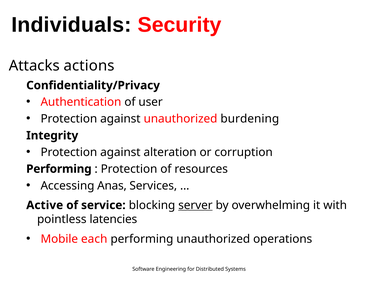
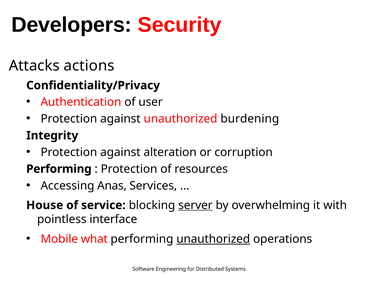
Individuals: Individuals -> Developers (72, 25)
Active: Active -> House (45, 205)
latencies: latencies -> interface (113, 220)
each: each -> what (94, 239)
unauthorized underline: none -> present (213, 239)
